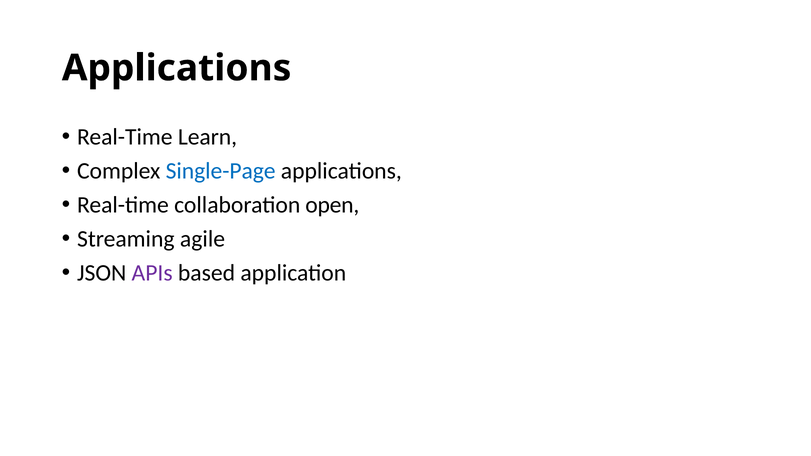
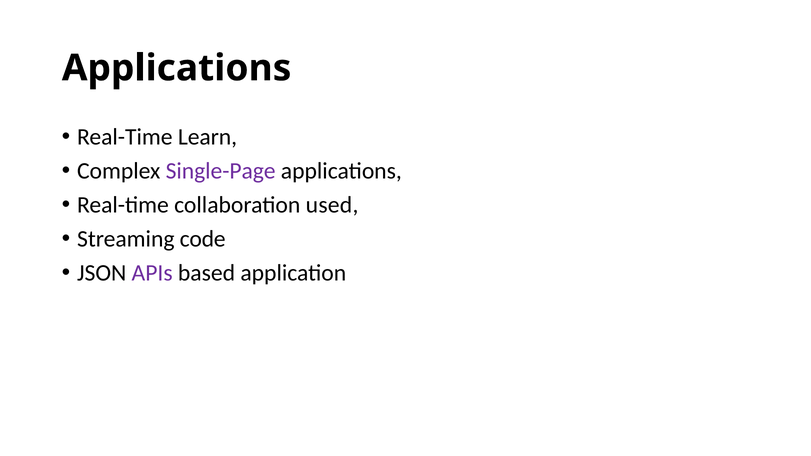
Single-Page colour: blue -> purple (221, 171)
open: open -> used (332, 205)
agile: agile -> code (203, 239)
